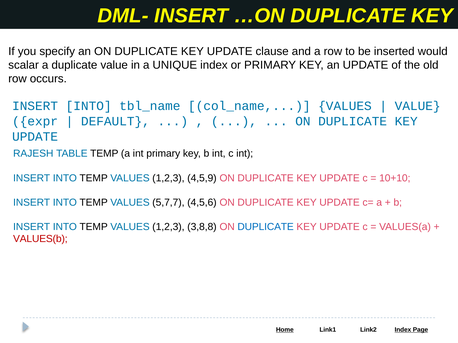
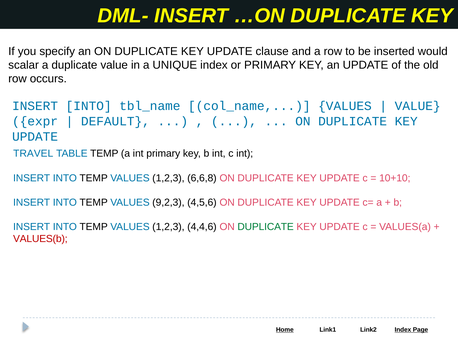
RAJESH: RAJESH -> TRAVEL (33, 154)
4,5,9: 4,5,9 -> 6,6,8 (202, 178)
5,7,7: 5,7,7 -> 9,2,3 (168, 203)
3,8,8: 3,8,8 -> 4,4,6 (202, 227)
DUPLICATE colour: blue -> green (266, 227)
